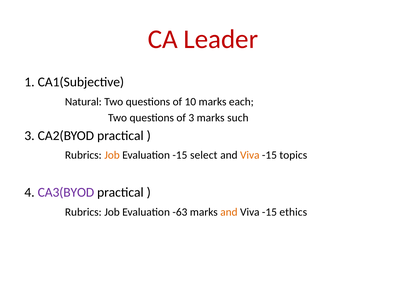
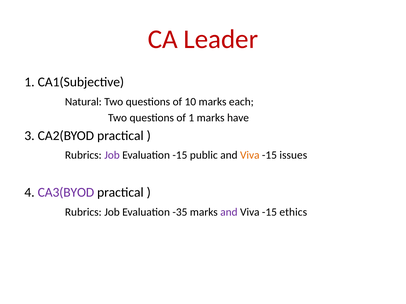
of 3: 3 -> 1 (191, 118)
such: such -> have (238, 118)
Job colour: orange -> purple (112, 156)
select: select -> public (204, 156)
topics: topics -> issues (293, 156)
-63: -63 -> -35 (180, 212)
and colour: orange -> purple (229, 212)
